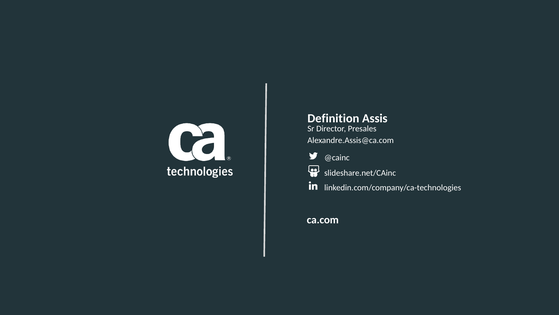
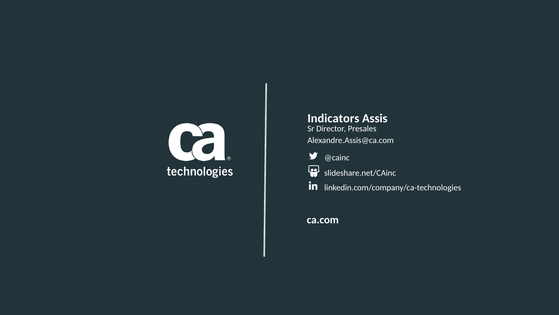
Definition: Definition -> Indicators (333, 118)
